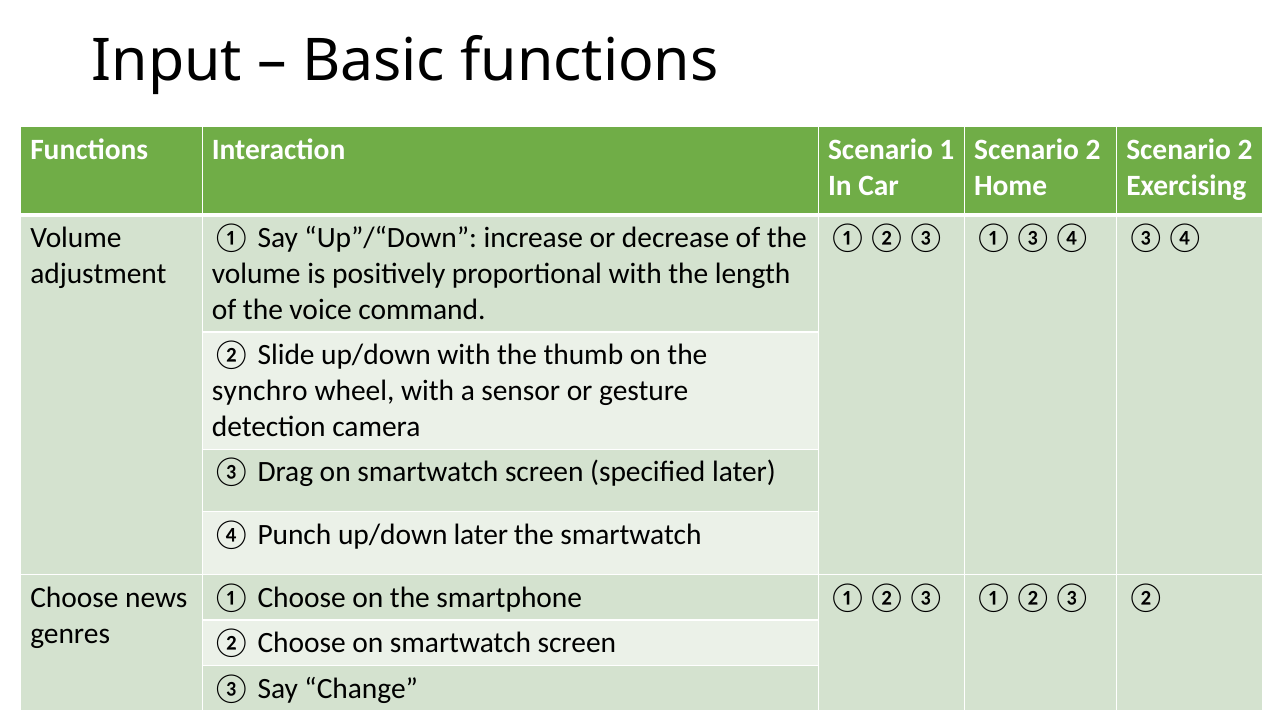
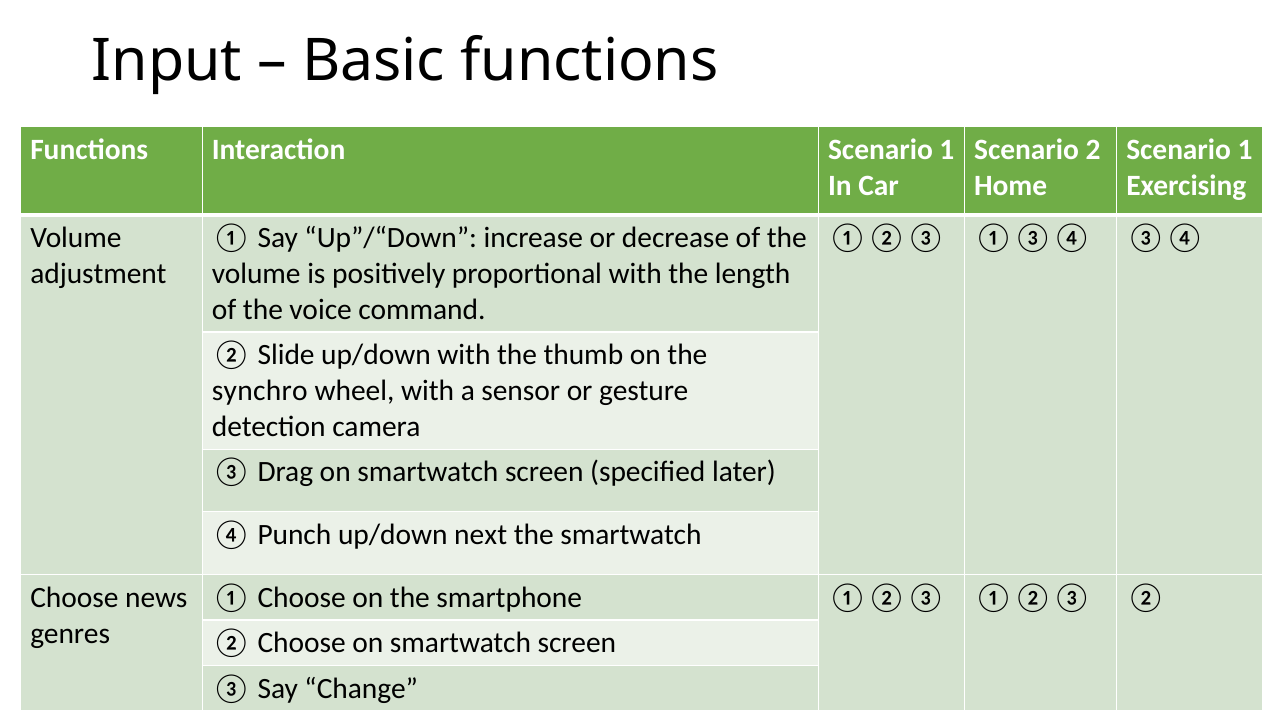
2: 2 -> 1 (1245, 150)
up/down later: later -> next (481, 535)
